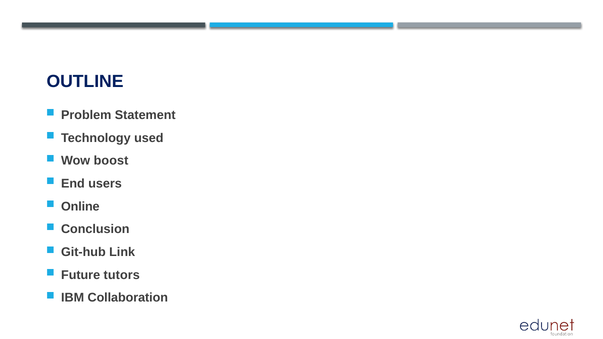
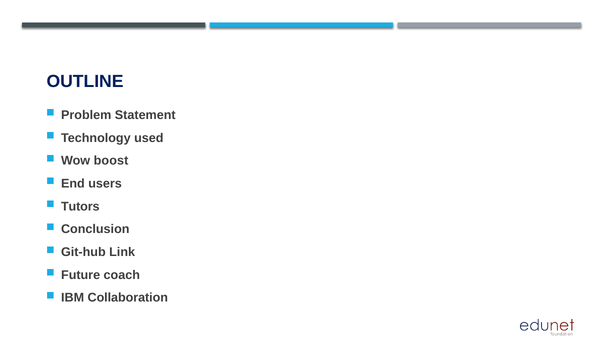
Online: Online -> Tutors (80, 207)
tutors: tutors -> coach (122, 275)
